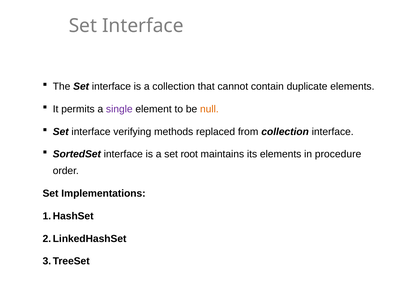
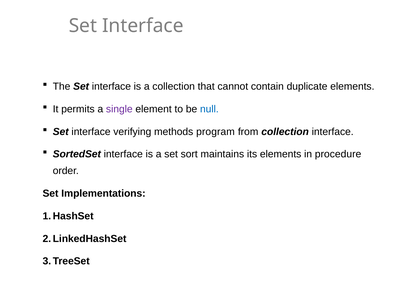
null colour: orange -> blue (209, 109)
replaced: replaced -> program (216, 132)
root: root -> sort (189, 154)
